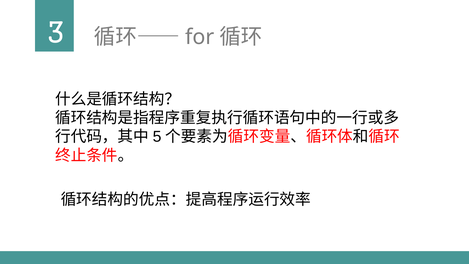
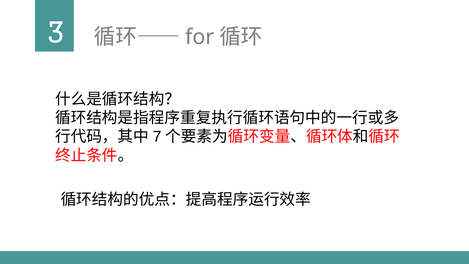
5: 5 -> 7 (157, 137)
